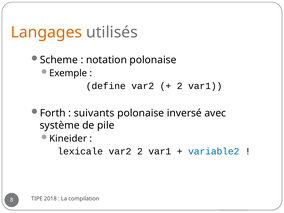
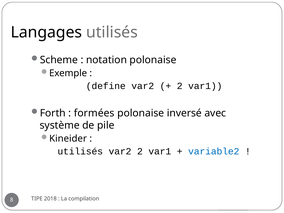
Langages colour: orange -> black (46, 32)
suivants: suivants -> formées (94, 113)
lexicale: lexicale -> utilisés (80, 151)
